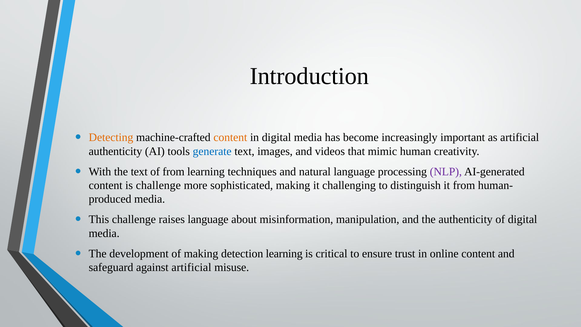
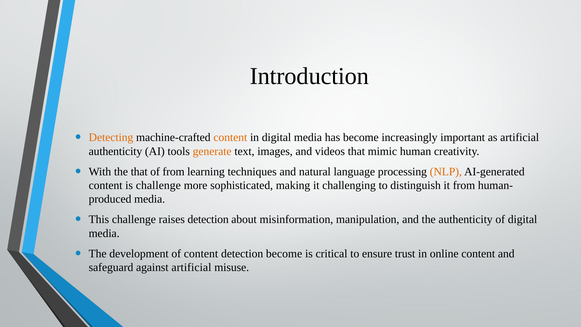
generate colour: blue -> orange (212, 151)
the text: text -> that (139, 171)
NLP colour: purple -> orange (446, 171)
raises language: language -> detection (208, 219)
of making: making -> content (201, 254)
detection learning: learning -> become (284, 254)
